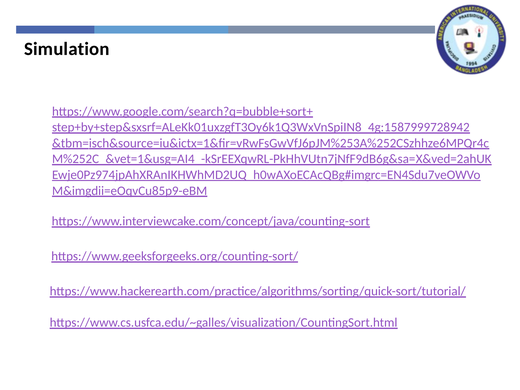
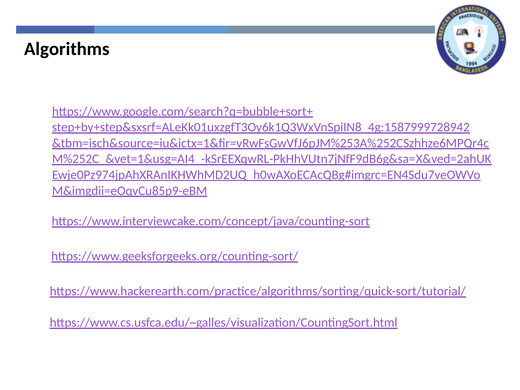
Simulation: Simulation -> Algorithms (67, 49)
